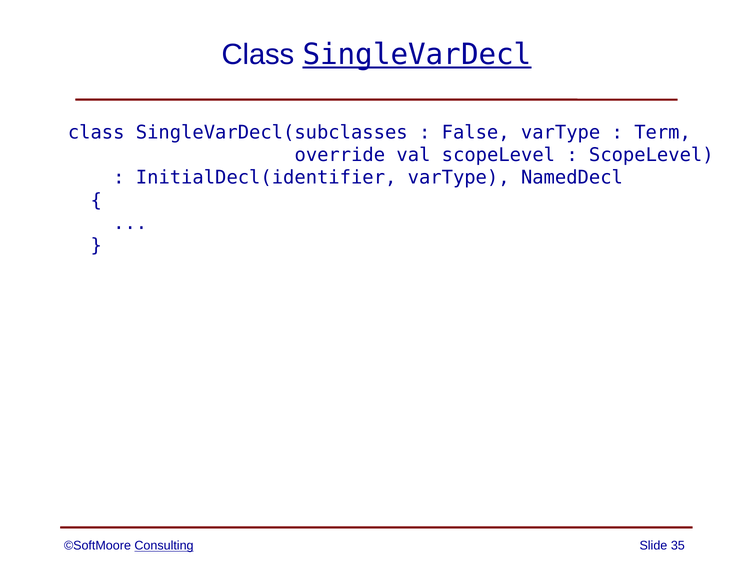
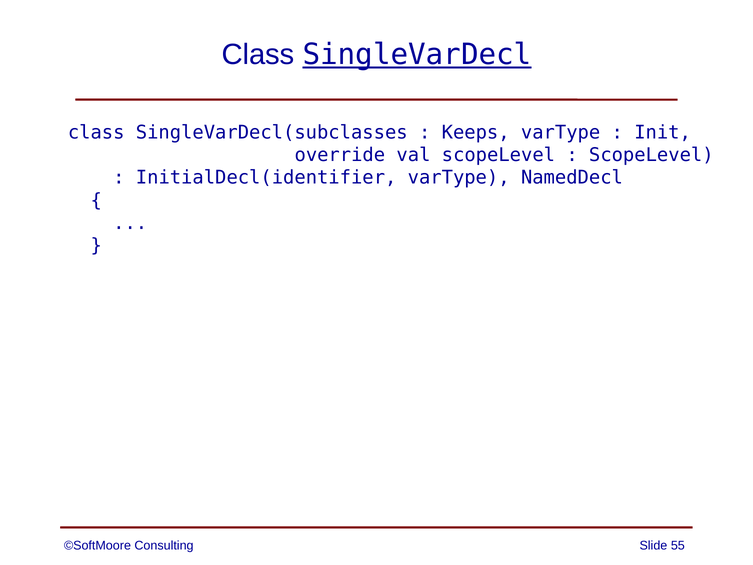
False: False -> Keeps (476, 132)
Term: Term -> Init (663, 132)
Consulting underline: present -> none (164, 546)
35: 35 -> 55 (678, 546)
